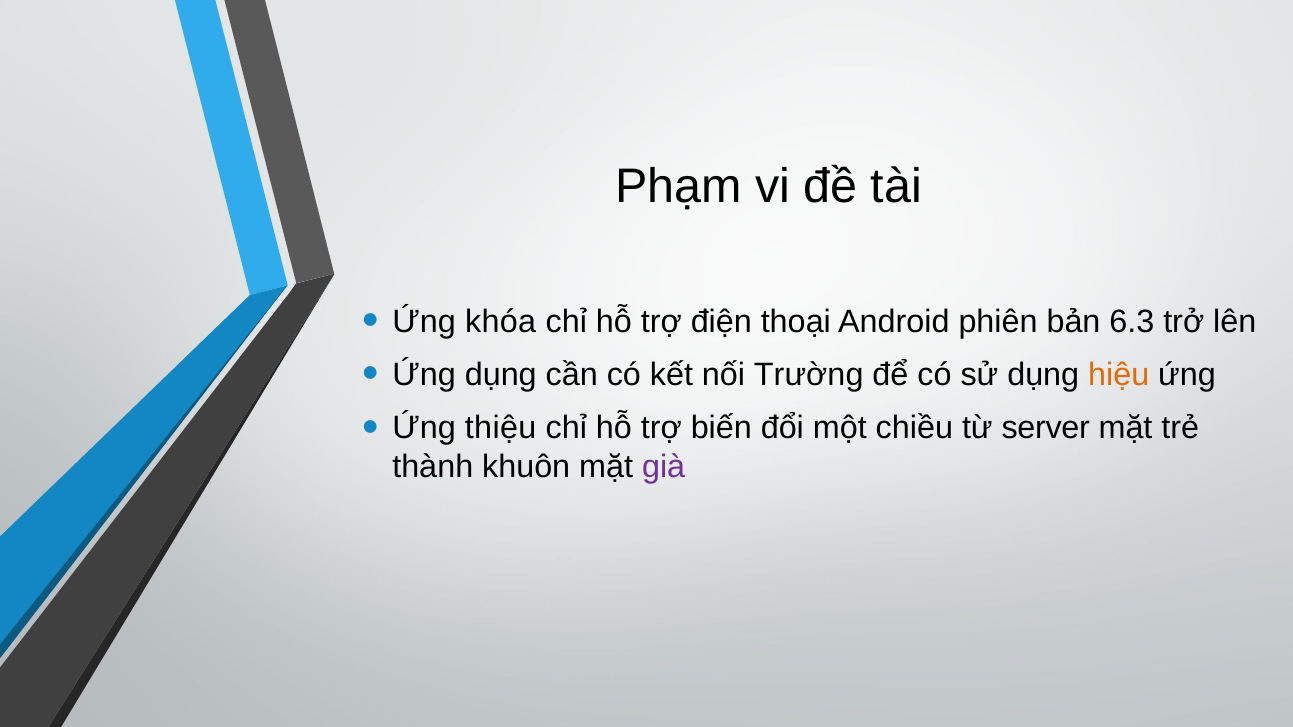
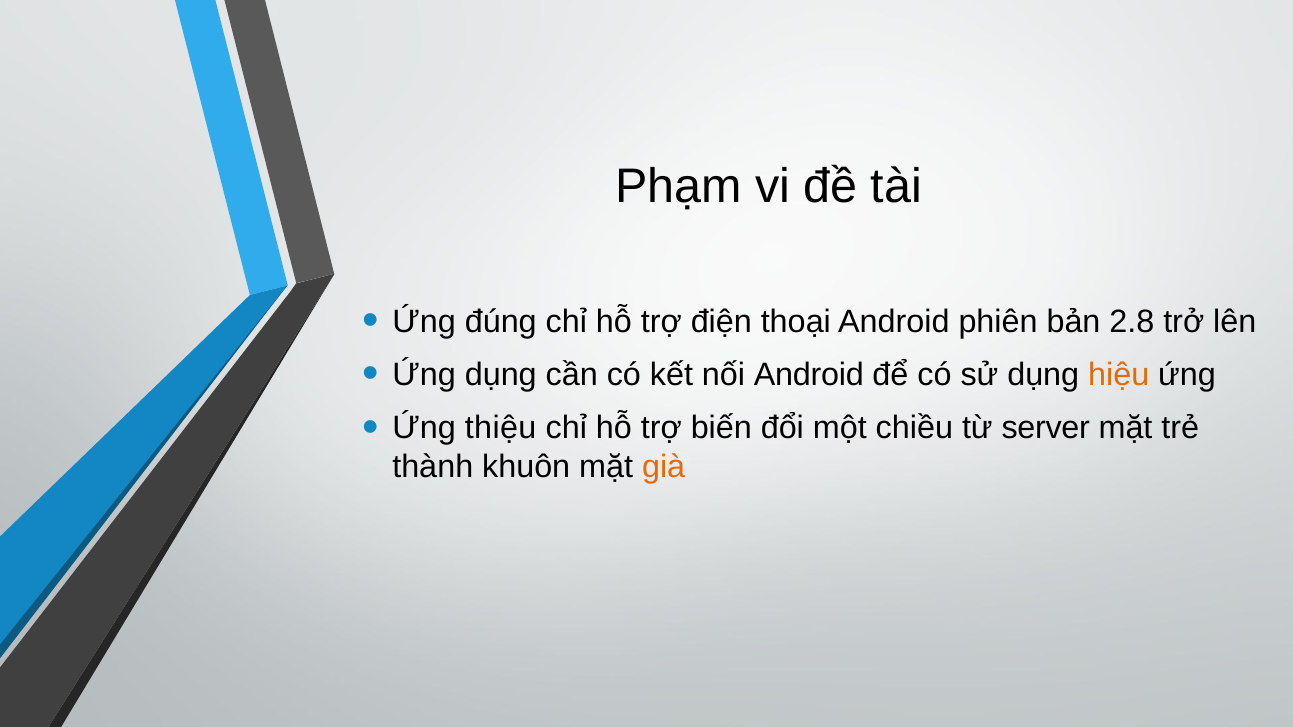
khóa: khóa -> đúng (501, 322)
6.3: 6.3 -> 2.8 (1132, 322)
nối Trường: Trường -> Android (809, 375)
già colour: purple -> orange (664, 467)
